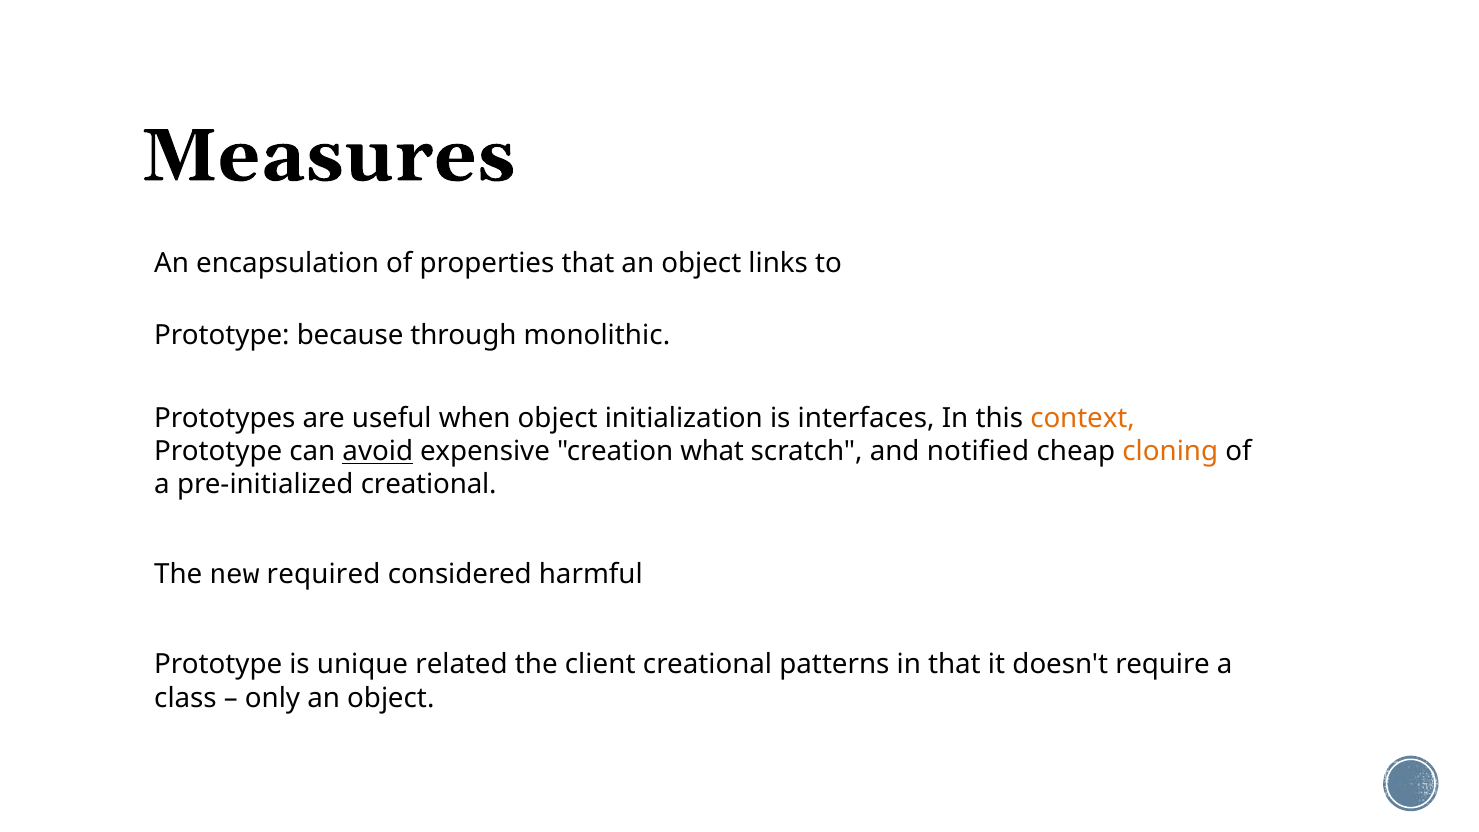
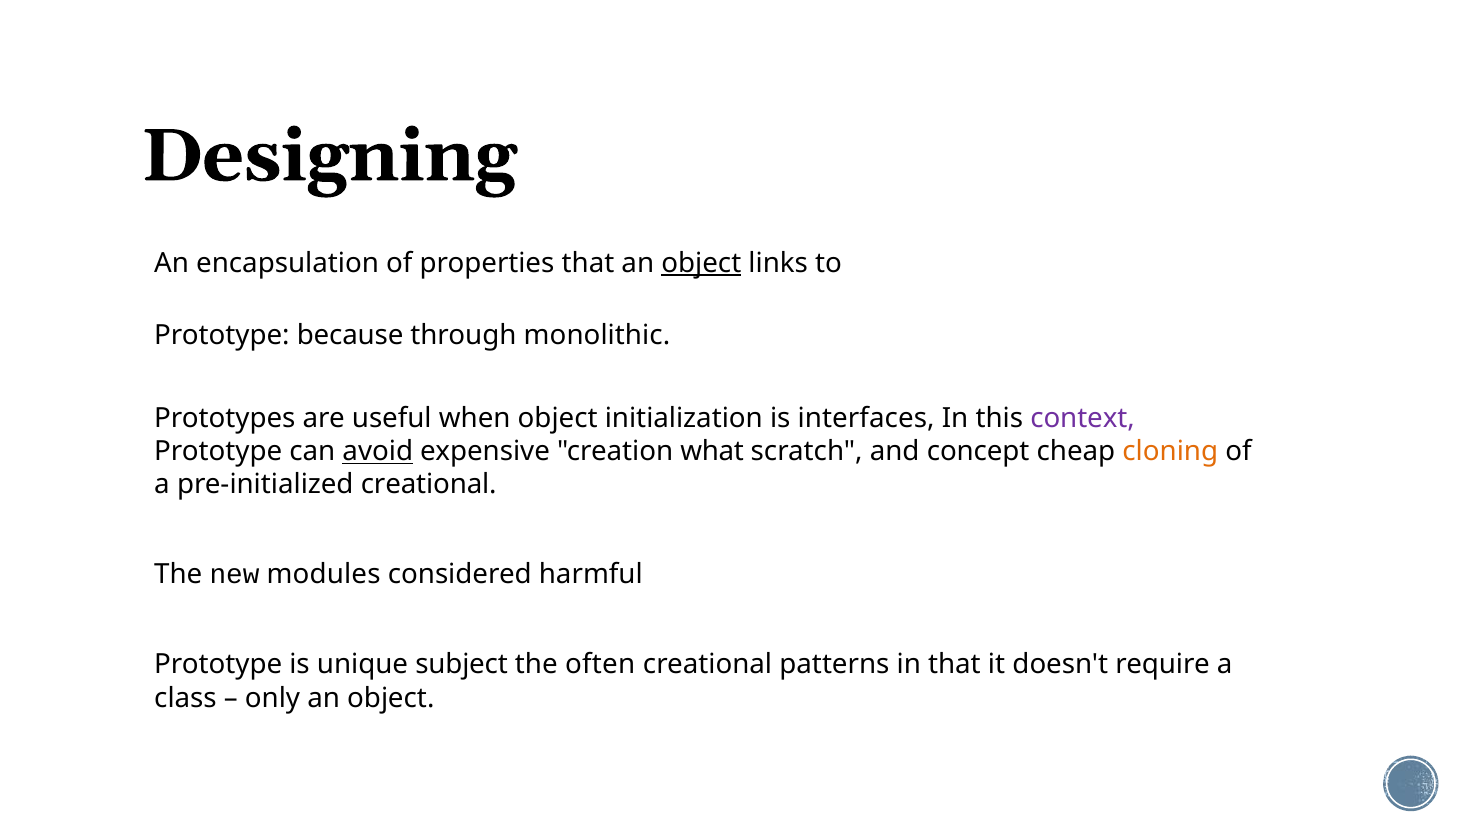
Measures: Measures -> Designing (329, 156)
object underline: none -> present (701, 263)
context colour: orange -> purple (1083, 418)
notified: notified -> concept (978, 451)
required: required -> modules (324, 574)
related: related -> subject (462, 665)
client: client -> often (600, 665)
